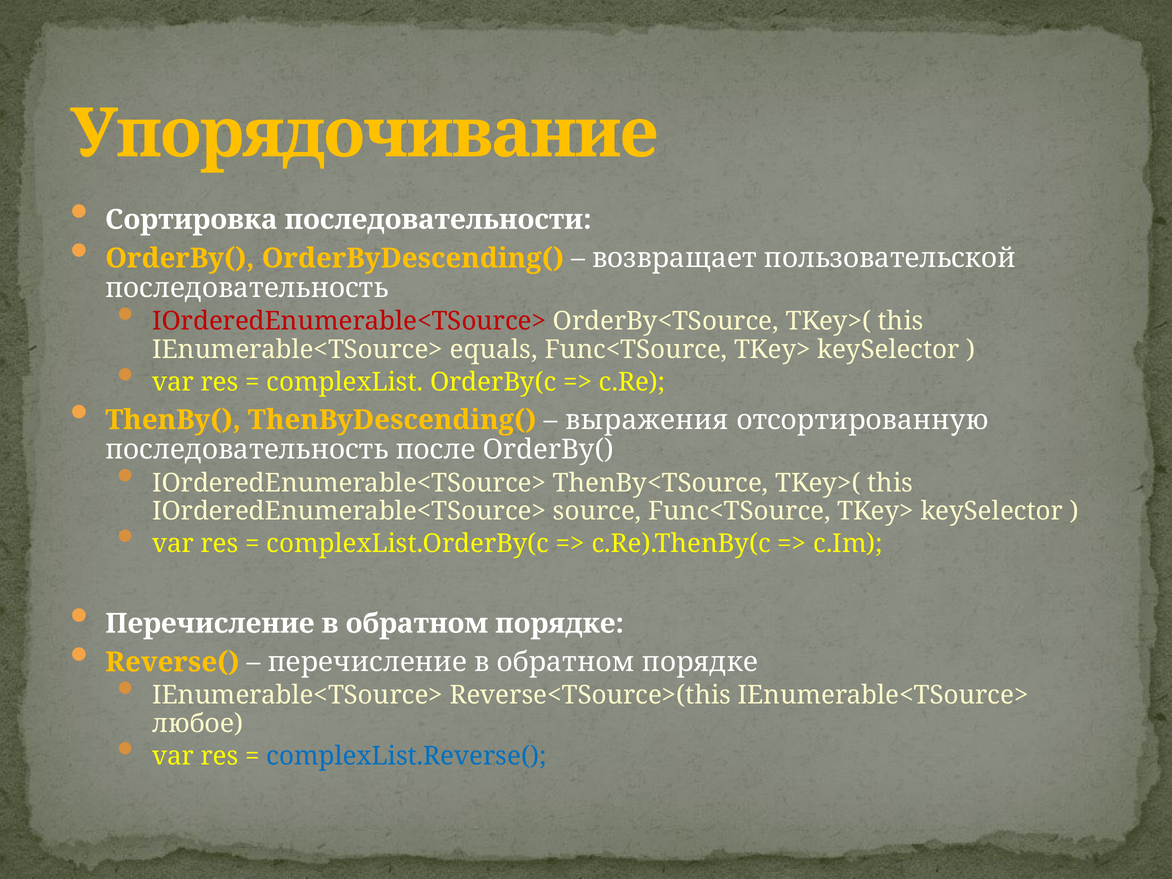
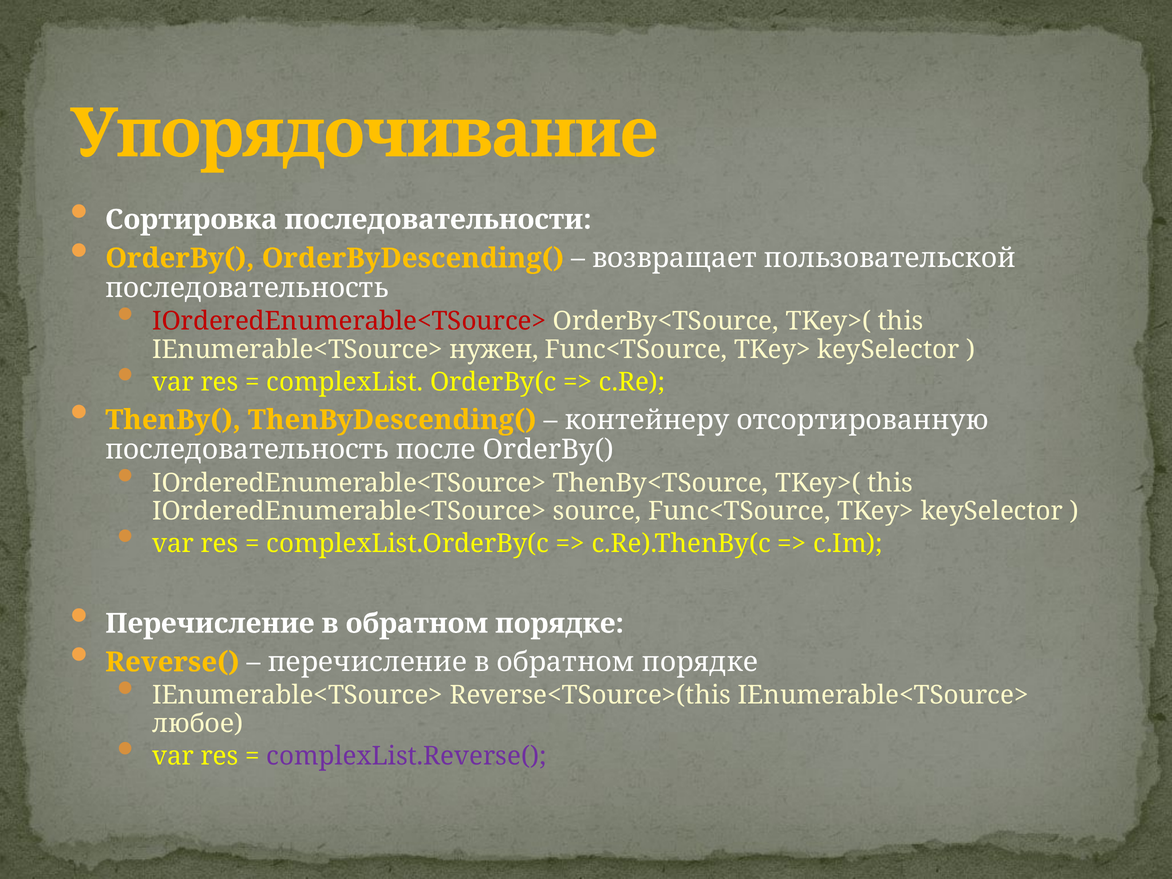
equals: equals -> нужен (494, 349)
выражения: выражения -> контейнеру (647, 420)
complexList.Reverse( colour: blue -> purple (406, 756)
